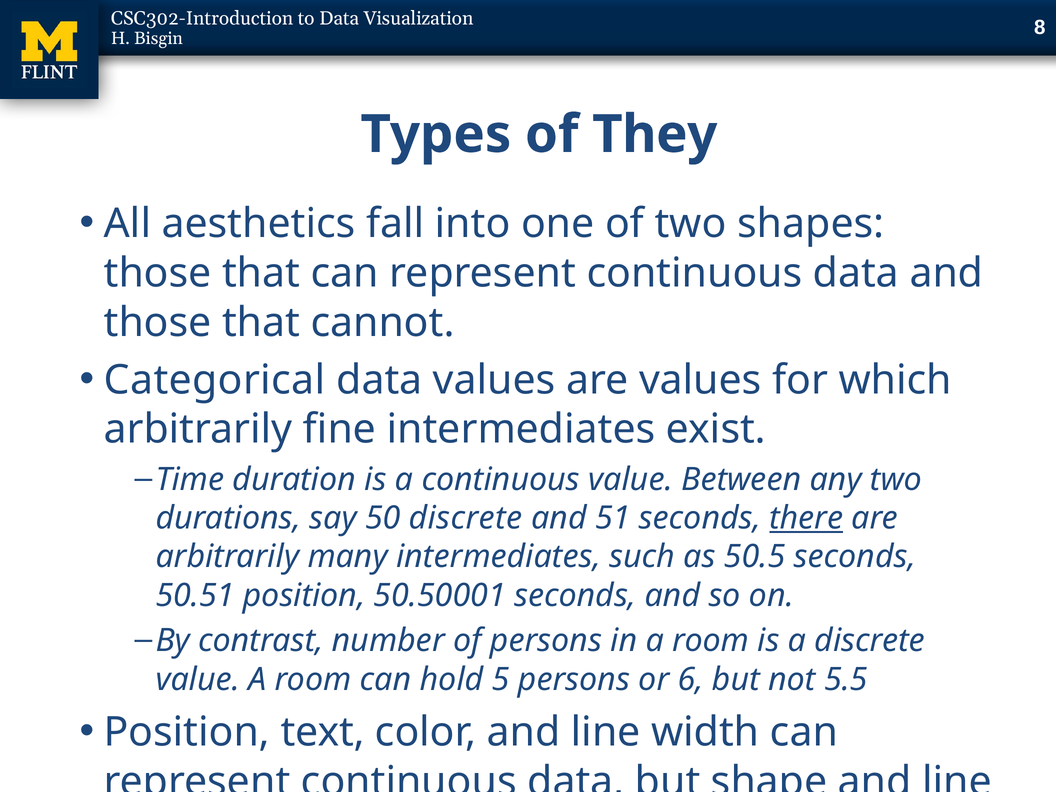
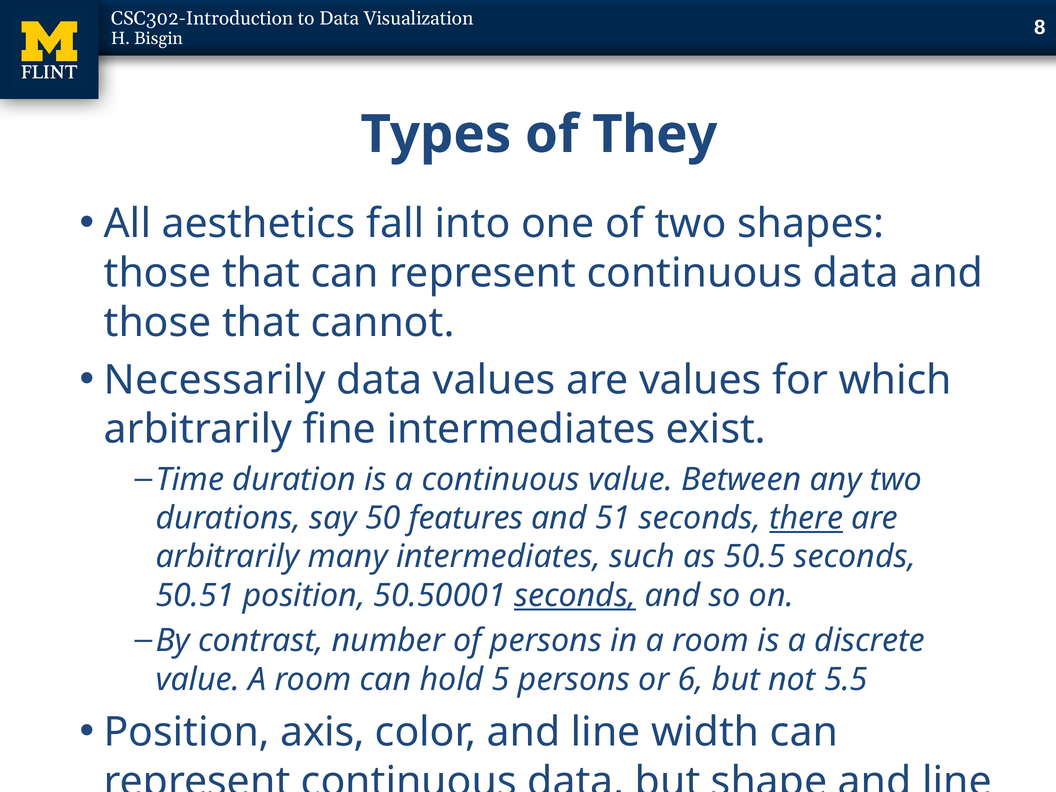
Categorical: Categorical -> Necessarily (215, 380)
50 discrete: discrete -> features (466, 518)
seconds underline: none -> present (575, 595)
text: text -> axis (323, 732)
